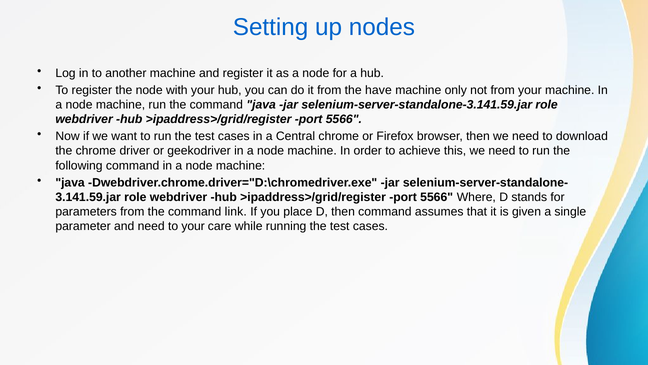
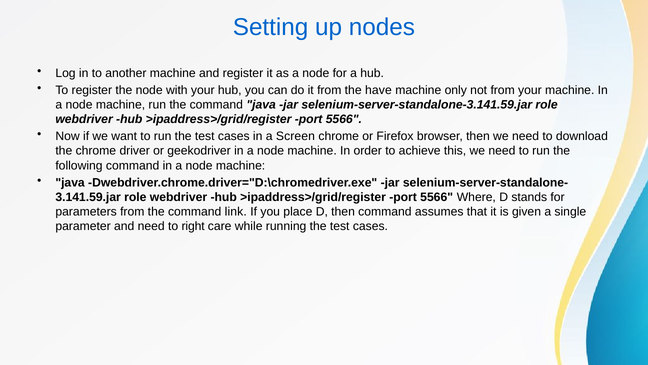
Central: Central -> Screen (295, 136)
to your: your -> right (193, 226)
